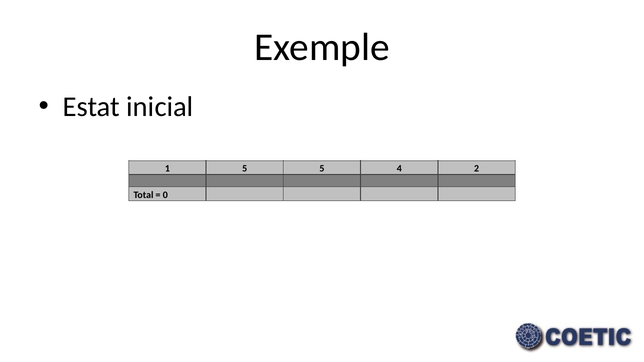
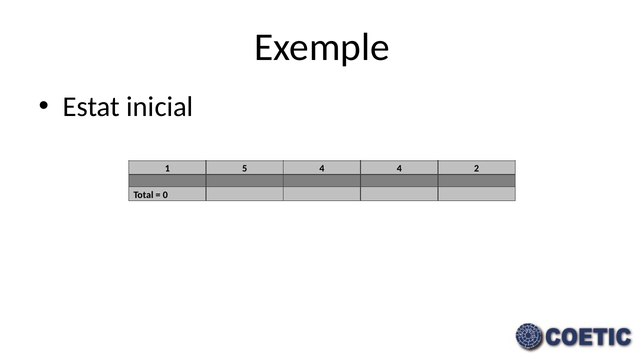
5 5: 5 -> 4 (322, 169)
